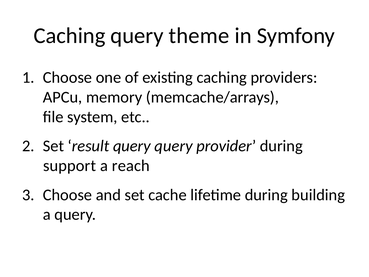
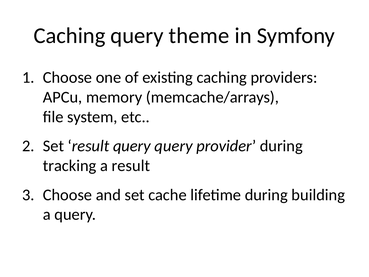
support: support -> tracking (70, 166)
a reach: reach -> result (131, 166)
